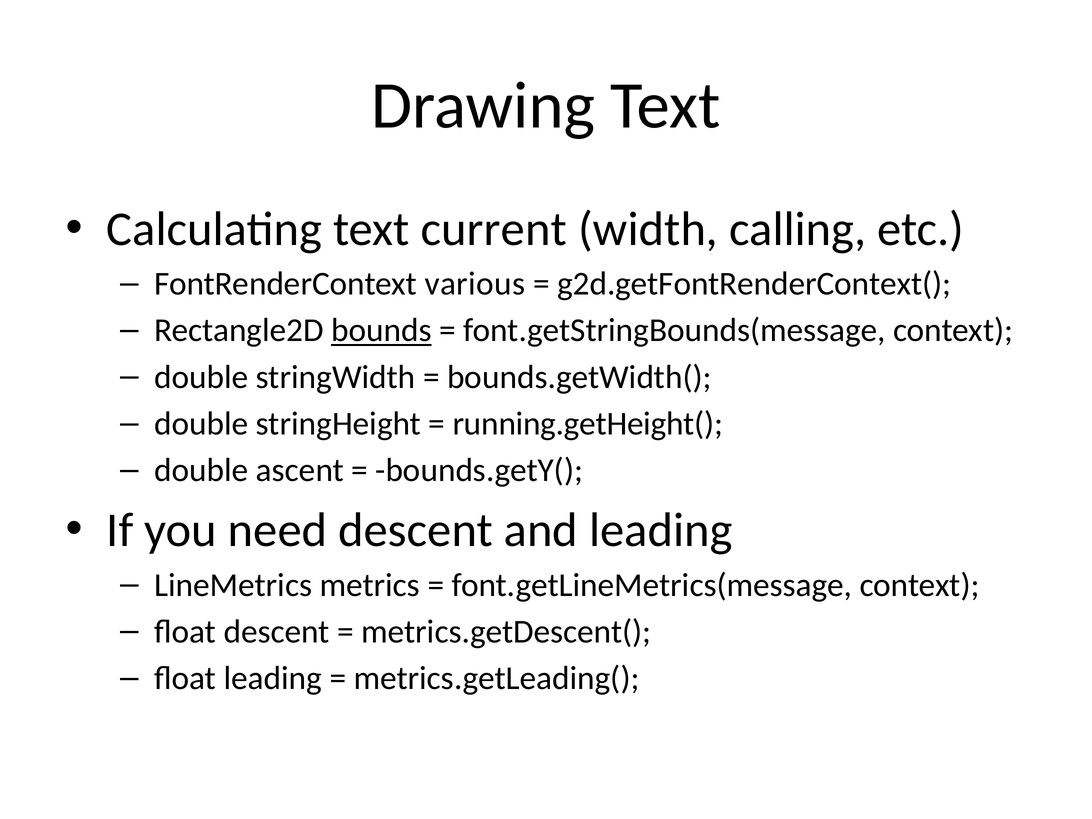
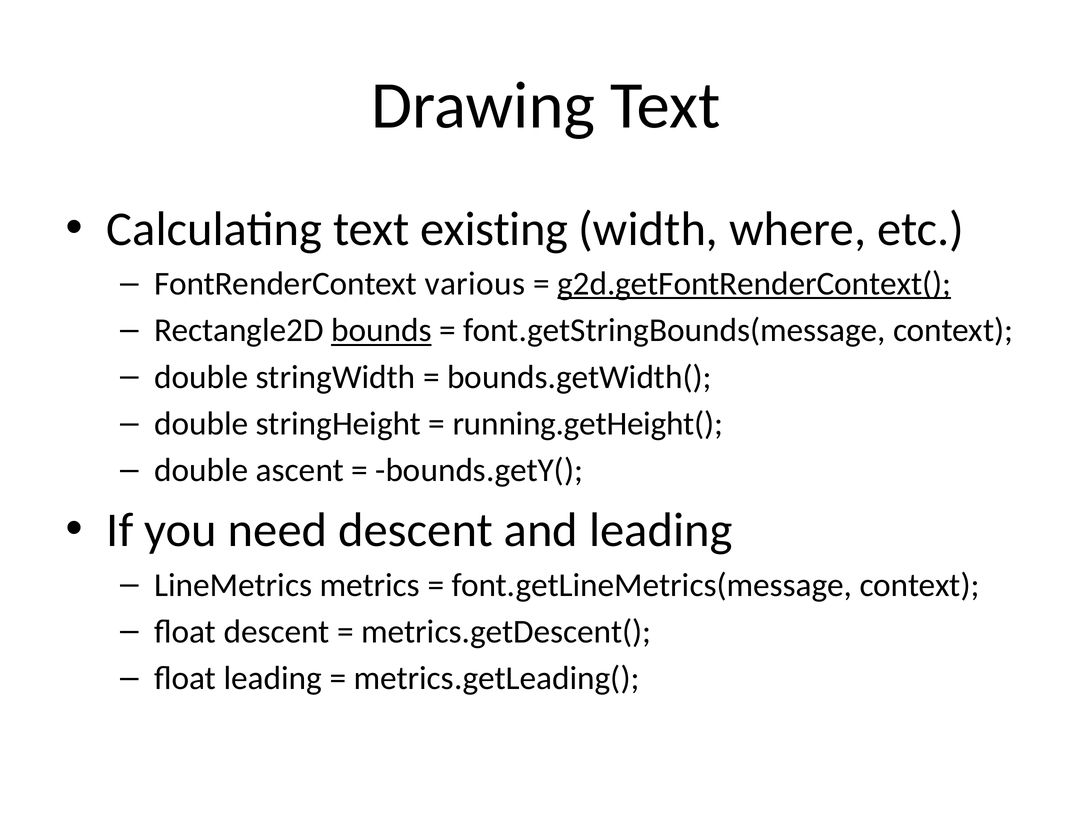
current: current -> existing (494, 229)
calling: calling -> where (798, 229)
g2d.getFontRenderContext( underline: none -> present (754, 284)
